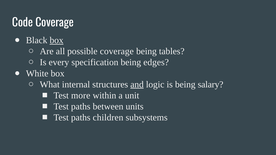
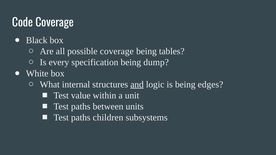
box underline: present -> none (57, 40)
edges: edges -> dump (156, 62)
salary: salary -> edges (210, 85)
more: more -> value (81, 96)
